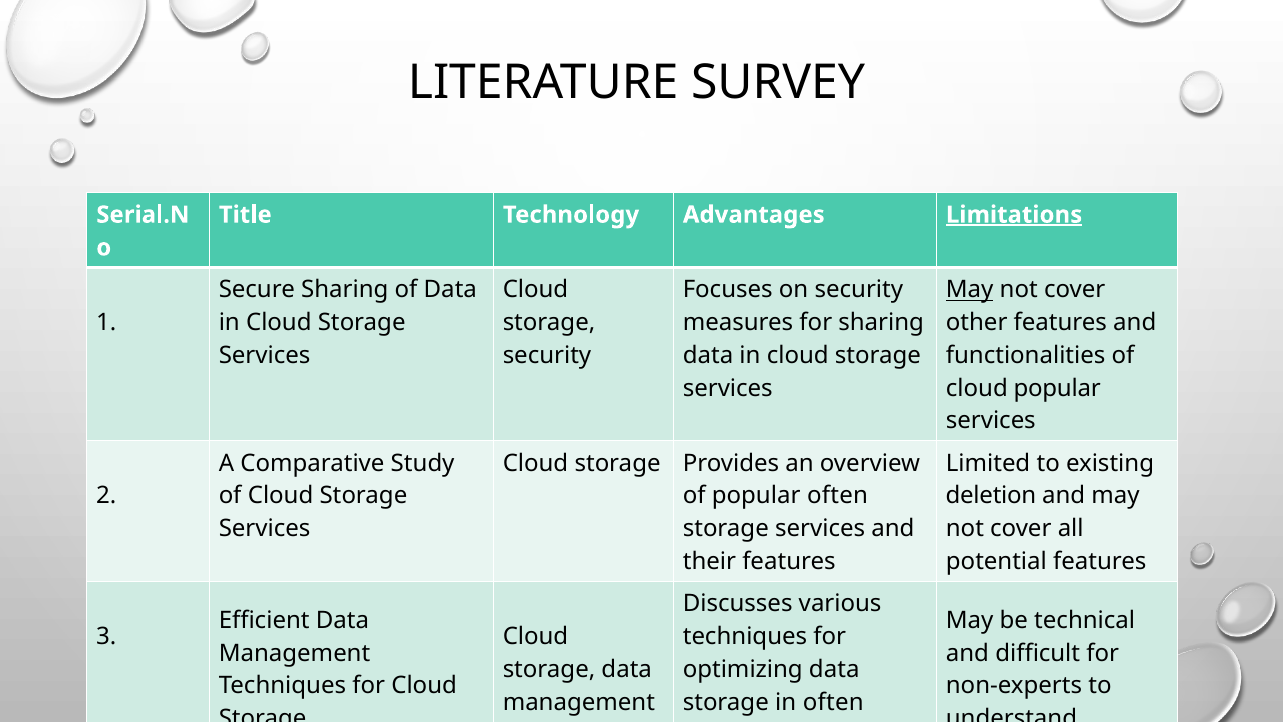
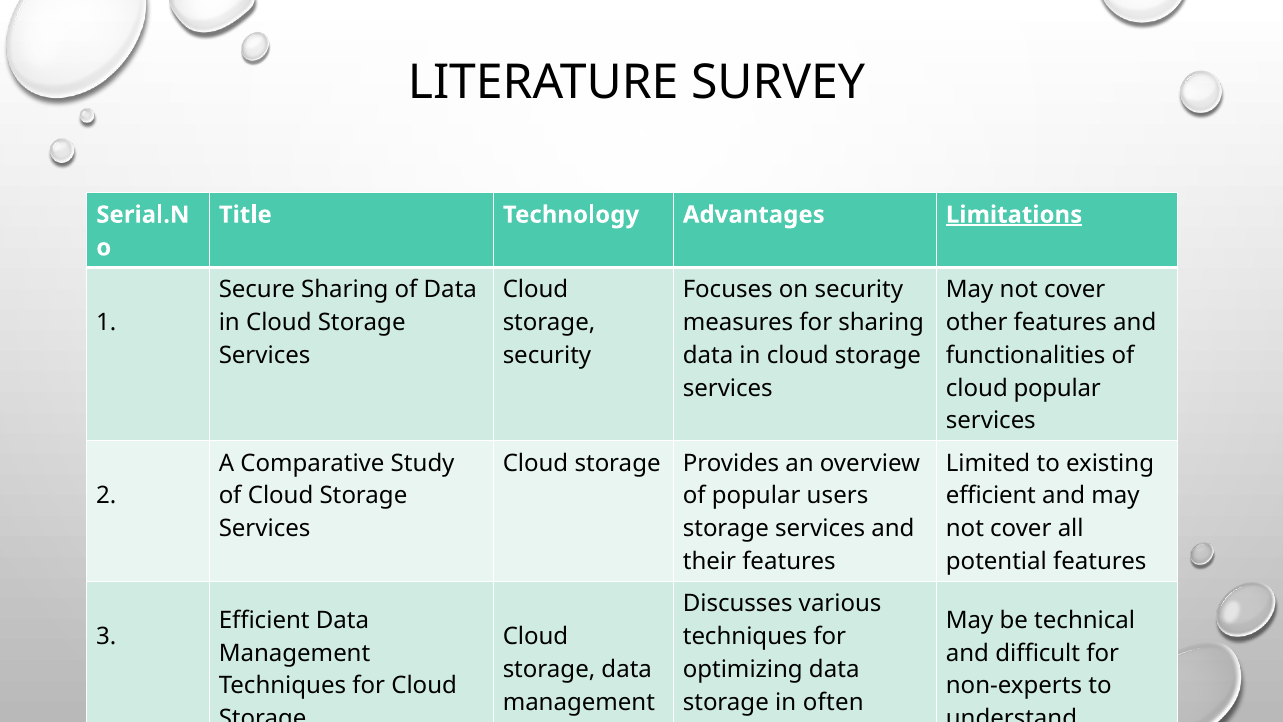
May underline: present -> none (970, 290)
popular often: often -> users (838, 496)
deletion: deletion -> efficient (991, 496)
